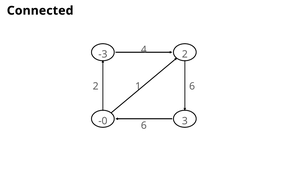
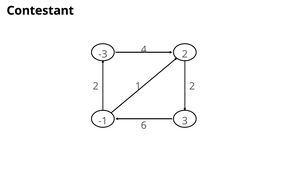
Connected: Connected -> Contestant (40, 11)
1 6: 6 -> 2 (192, 86)
-0: -0 -> -1 (103, 121)
